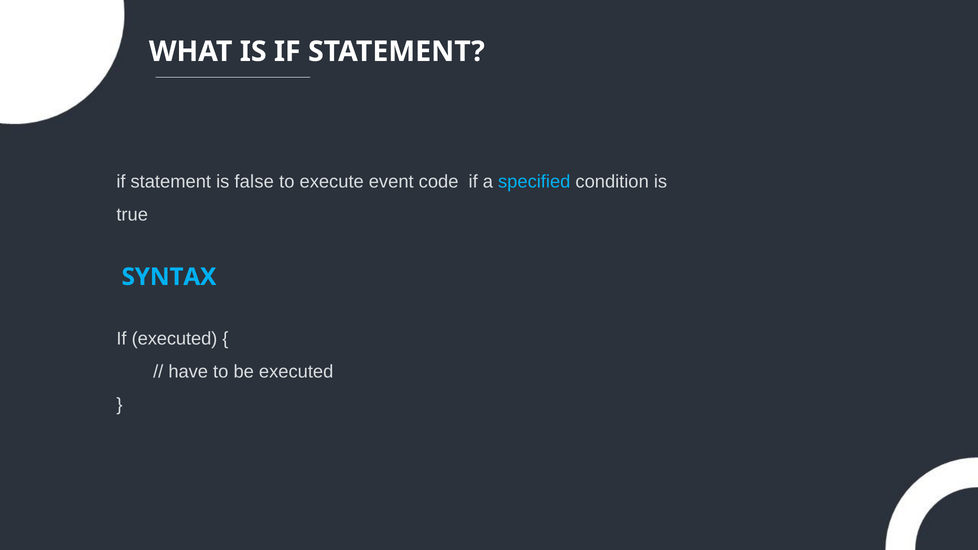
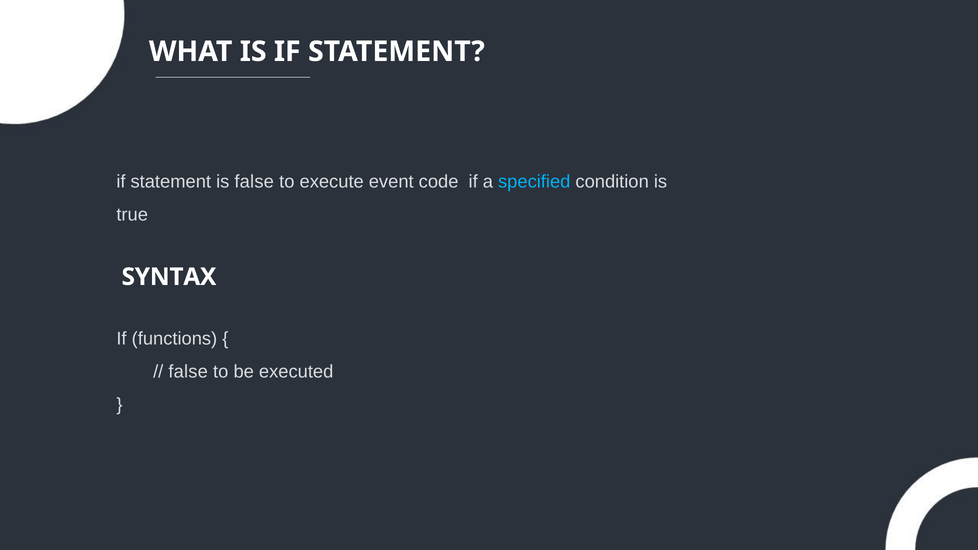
SYNTAX colour: light blue -> white (169, 277)
If executed: executed -> functions (174, 339)
have: have -> false (188, 372)
